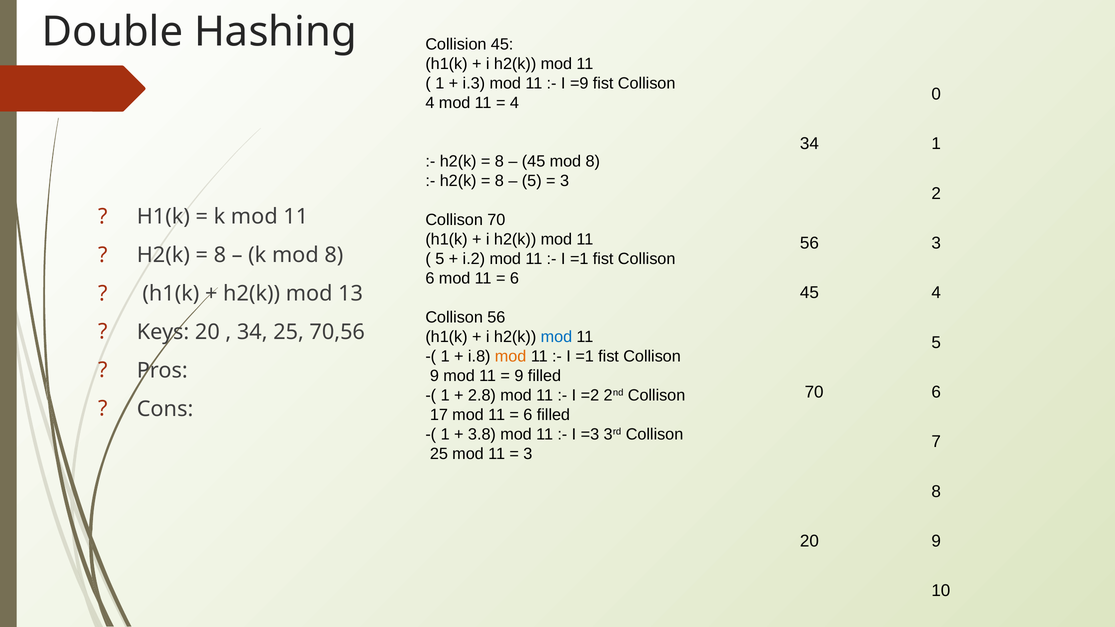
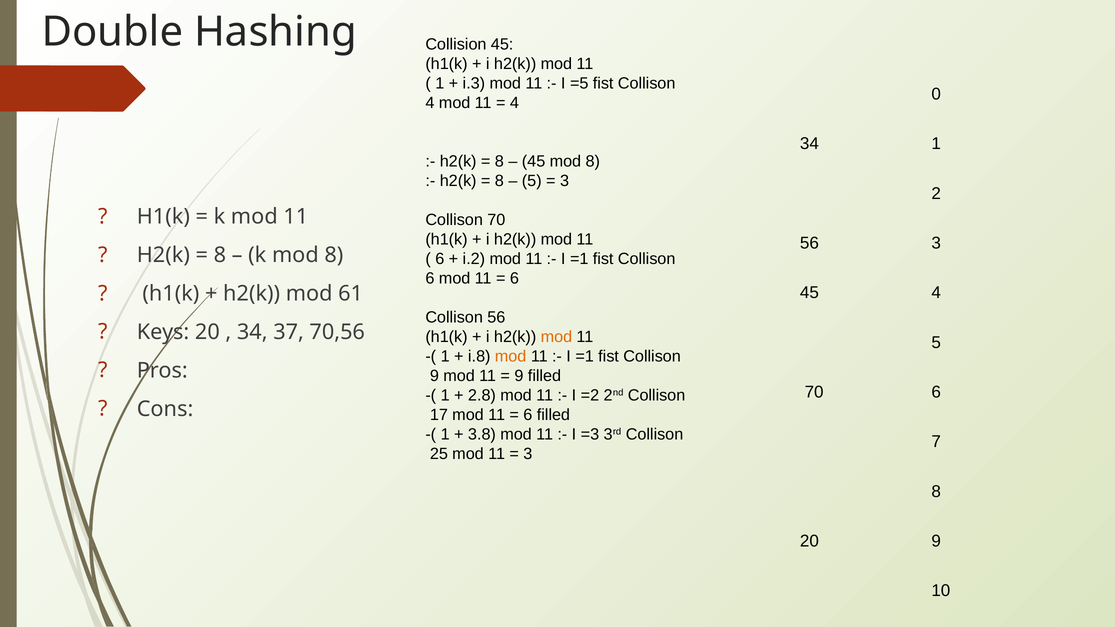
=9: =9 -> =5 (579, 84)
5: 5 -> 6 (440, 259)
13: 13 -> 61 (351, 294)
34 25: 25 -> 37 (289, 332)
mod colour: blue -> orange (556, 337)
